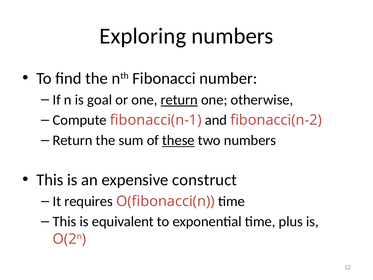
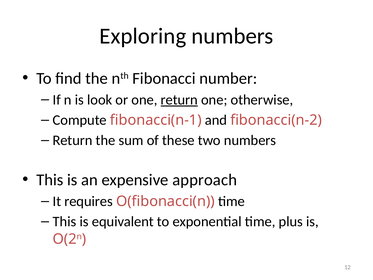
goal: goal -> look (100, 100)
these underline: present -> none (178, 140)
construct: construct -> approach (205, 180)
